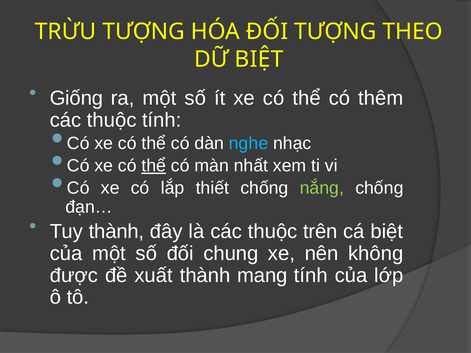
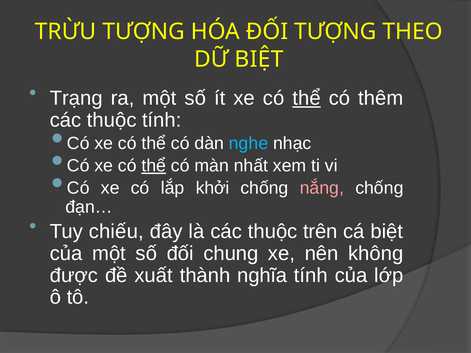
Giống: Giống -> Trạng (76, 98)
thể underline: none -> present (307, 98)
thiết: thiết -> khởi (213, 188)
nắng colour: light green -> pink (322, 188)
Tuy thành: thành -> chiếu (116, 232)
mang: mang -> nghĩa (262, 276)
